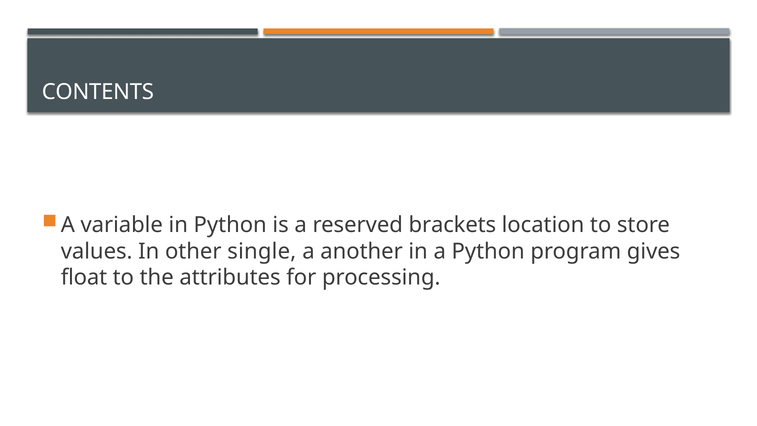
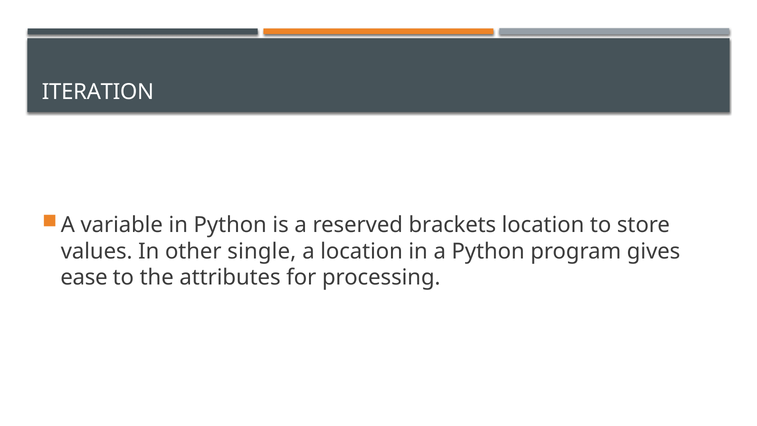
CONTENTS: CONTENTS -> ITERATION (98, 92)
a another: another -> location (362, 251)
float: float -> ease (84, 278)
